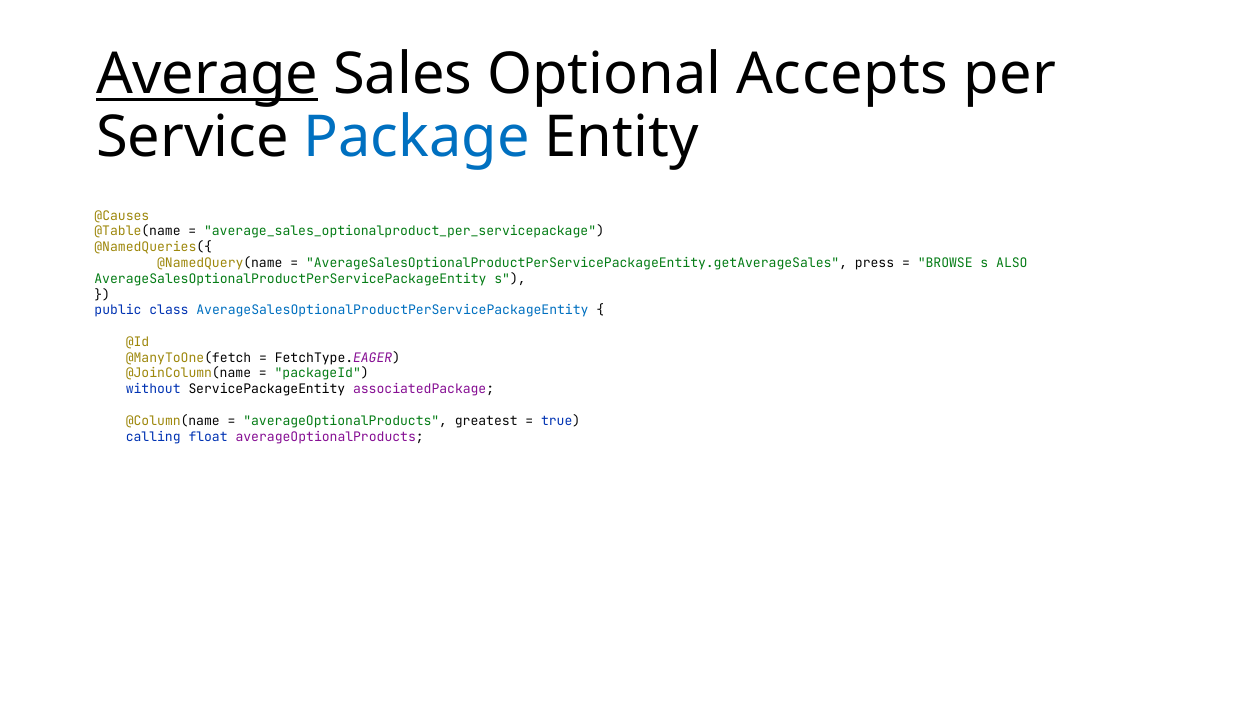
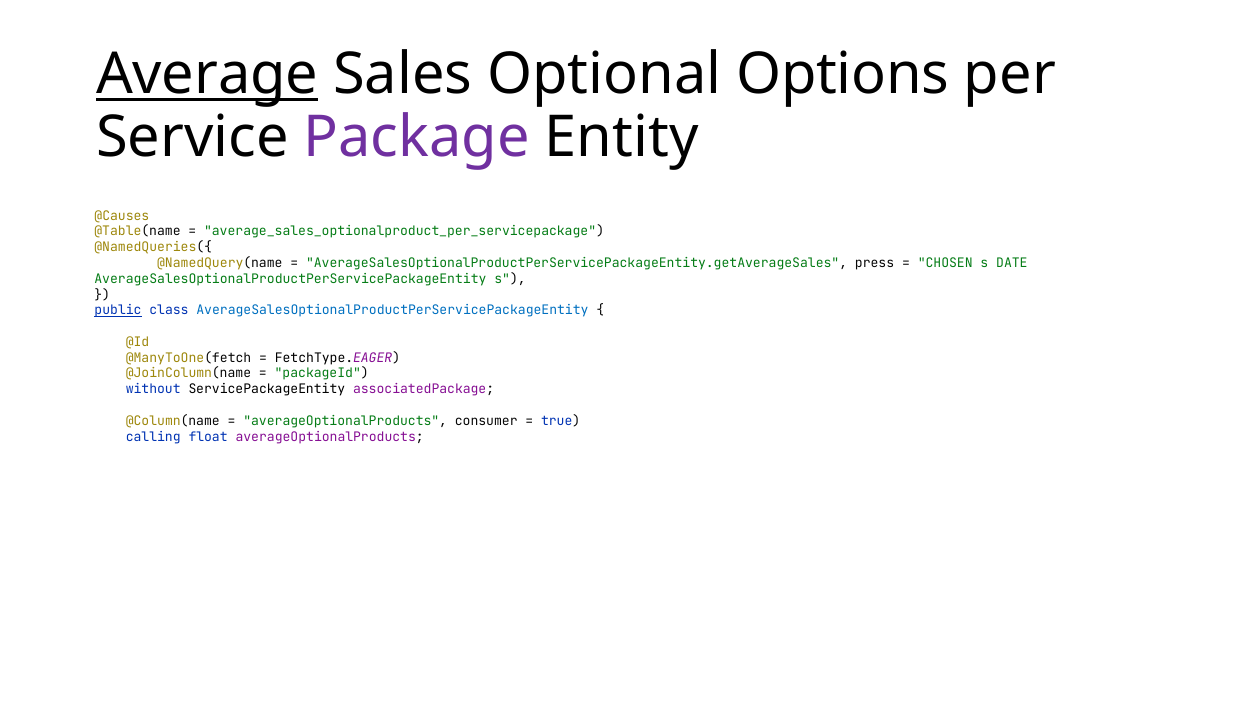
Accepts: Accepts -> Options (843, 75)
Package colour: blue -> purple (417, 137)
BROWSE: BROWSE -> CHOSEN (945, 263)
ALSO: ALSO -> DATE (1012, 263)
public underline: none -> present (118, 310)
greatest: greatest -> consumer (486, 421)
